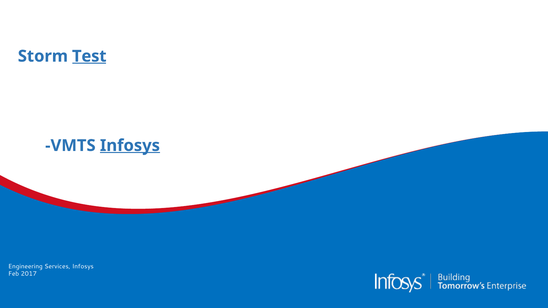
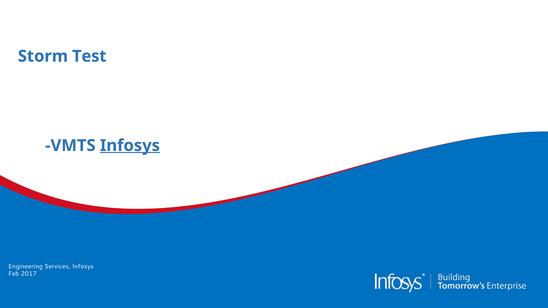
Test underline: present -> none (89, 56)
